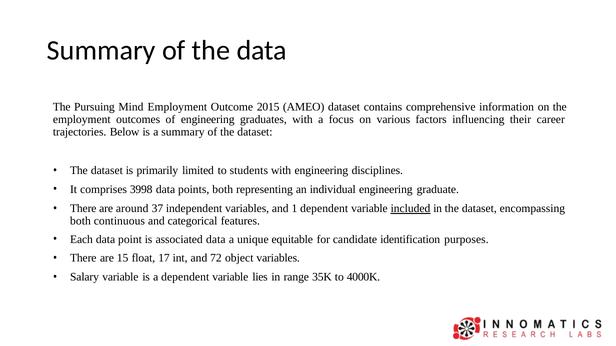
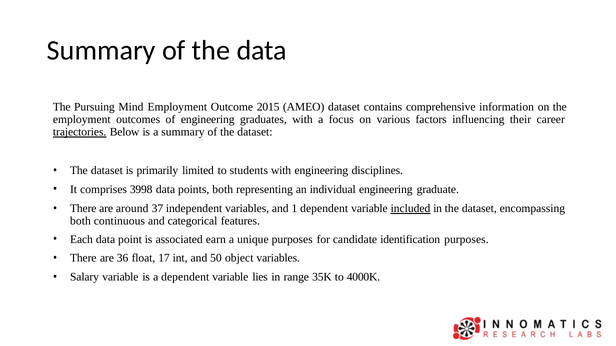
trajectories underline: none -> present (80, 132)
associated data: data -> earn (216, 240)
unique equitable: equitable -> purposes (292, 240)
15: 15 -> 36 (123, 259)
72: 72 -> 50 (216, 259)
